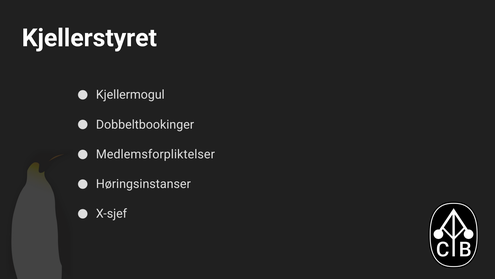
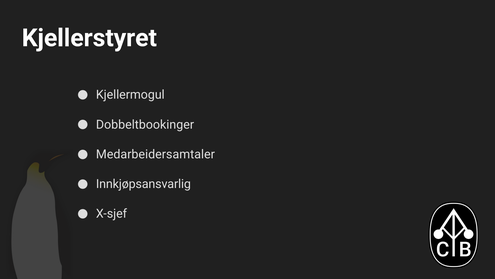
Medlemsforpliktelser: Medlemsforpliktelser -> Medarbeidersamtaler (155, 154)
Høringsinstanser: Høringsinstanser -> Innkjøpsansvarlig (143, 184)
